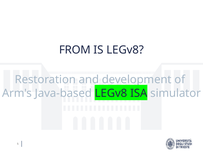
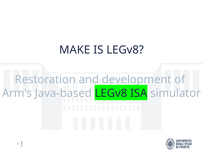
FROM: FROM -> MAKE (75, 50)
